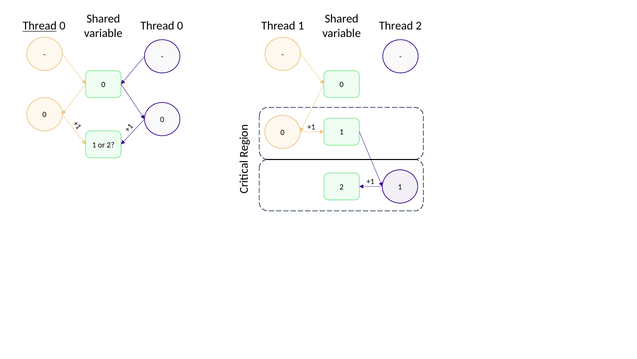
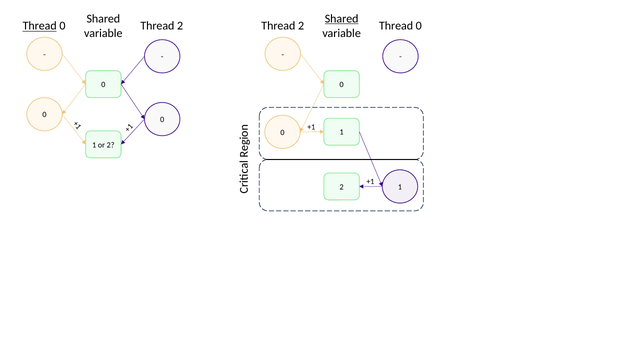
Shared underline: none -> present (342, 19)
0 Thread 0: 0 -> 2 (180, 26)
1: 1 -> 2 (301, 26)
2: 2 -> 0 (419, 26)
